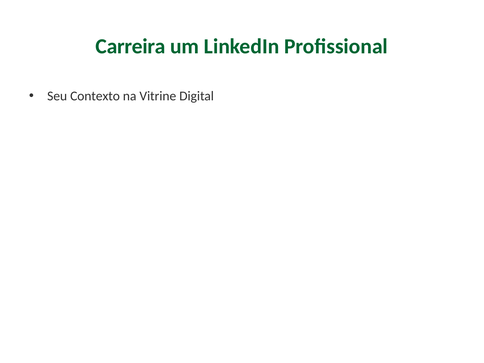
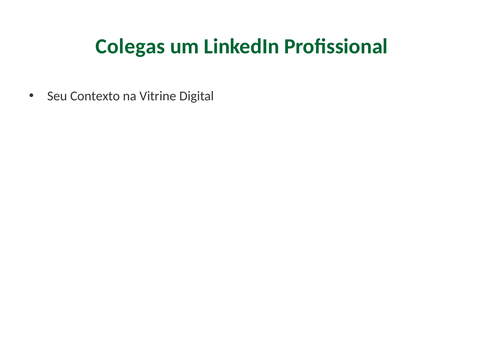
Carreira: Carreira -> Colegas (130, 46)
